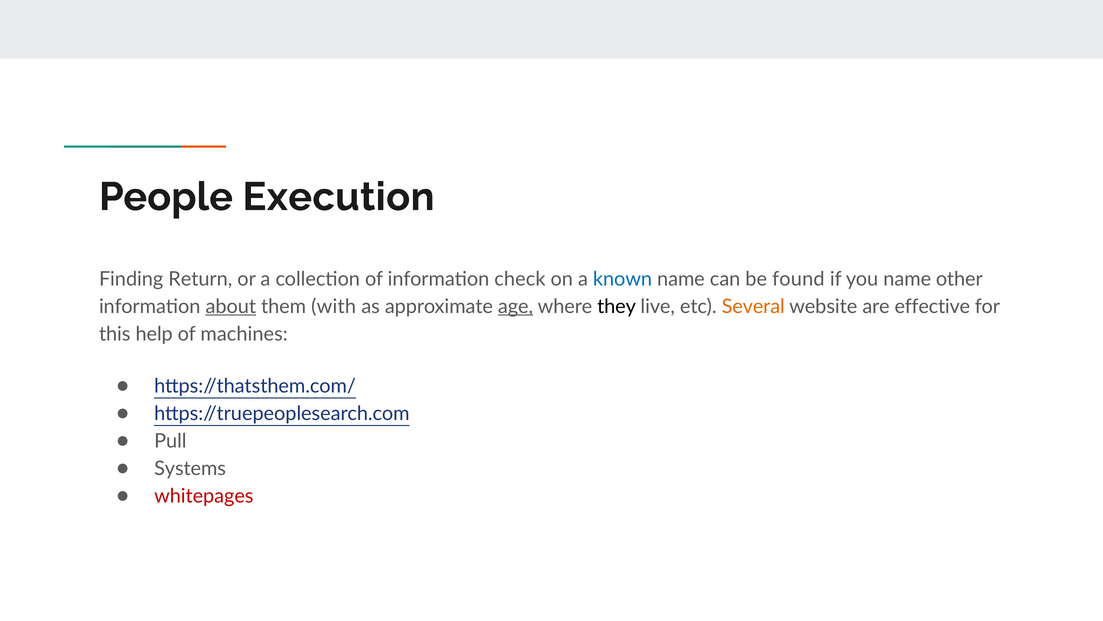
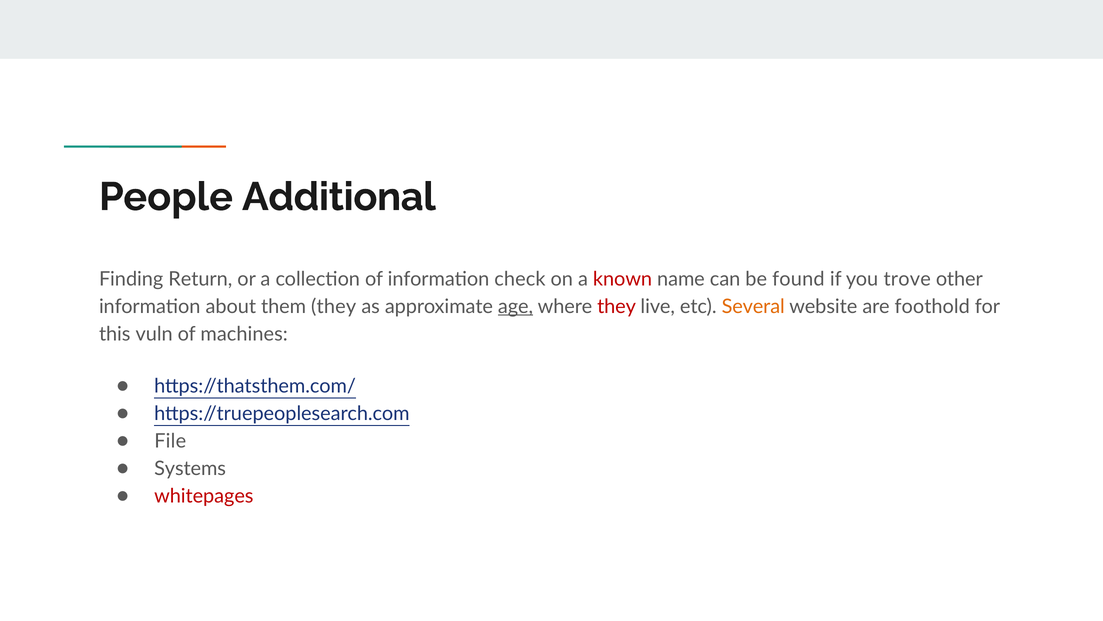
Execution: Execution -> Additional (339, 197)
known colour: blue -> red (623, 279)
you name: name -> trove (907, 279)
about underline: present -> none (231, 306)
them with: with -> they (334, 306)
they colour: black -> red (617, 306)
effective: effective -> foothold (932, 306)
help: help -> vuln (154, 334)
Pull: Pull -> File (170, 441)
